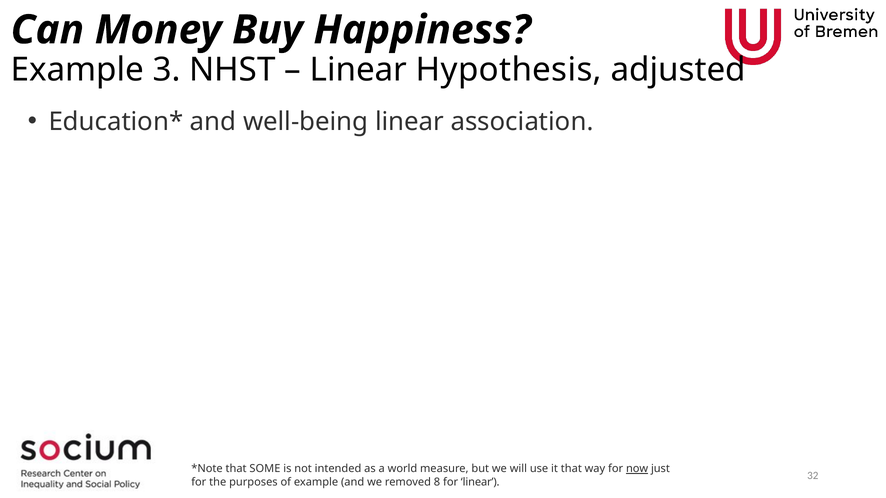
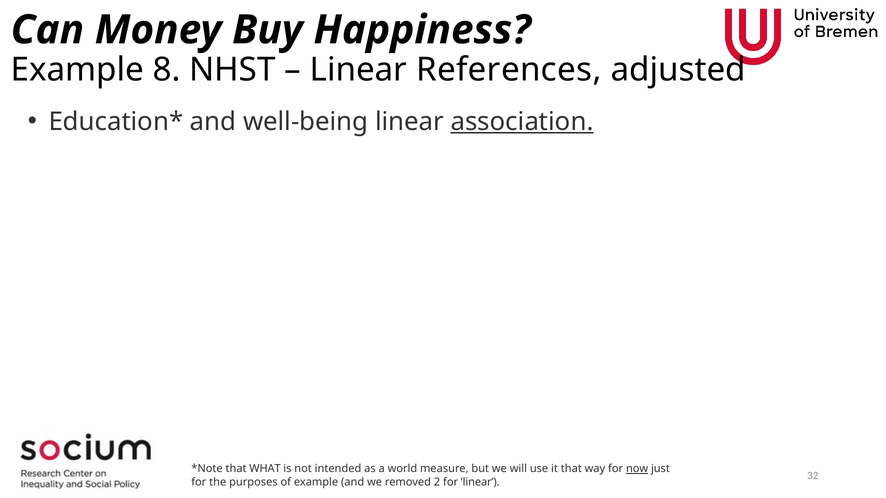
3: 3 -> 8 (167, 70)
Hypothesis: Hypothesis -> References (509, 70)
association underline: none -> present (522, 122)
SOME: SOME -> WHAT (265, 469)
8: 8 -> 2 (437, 482)
